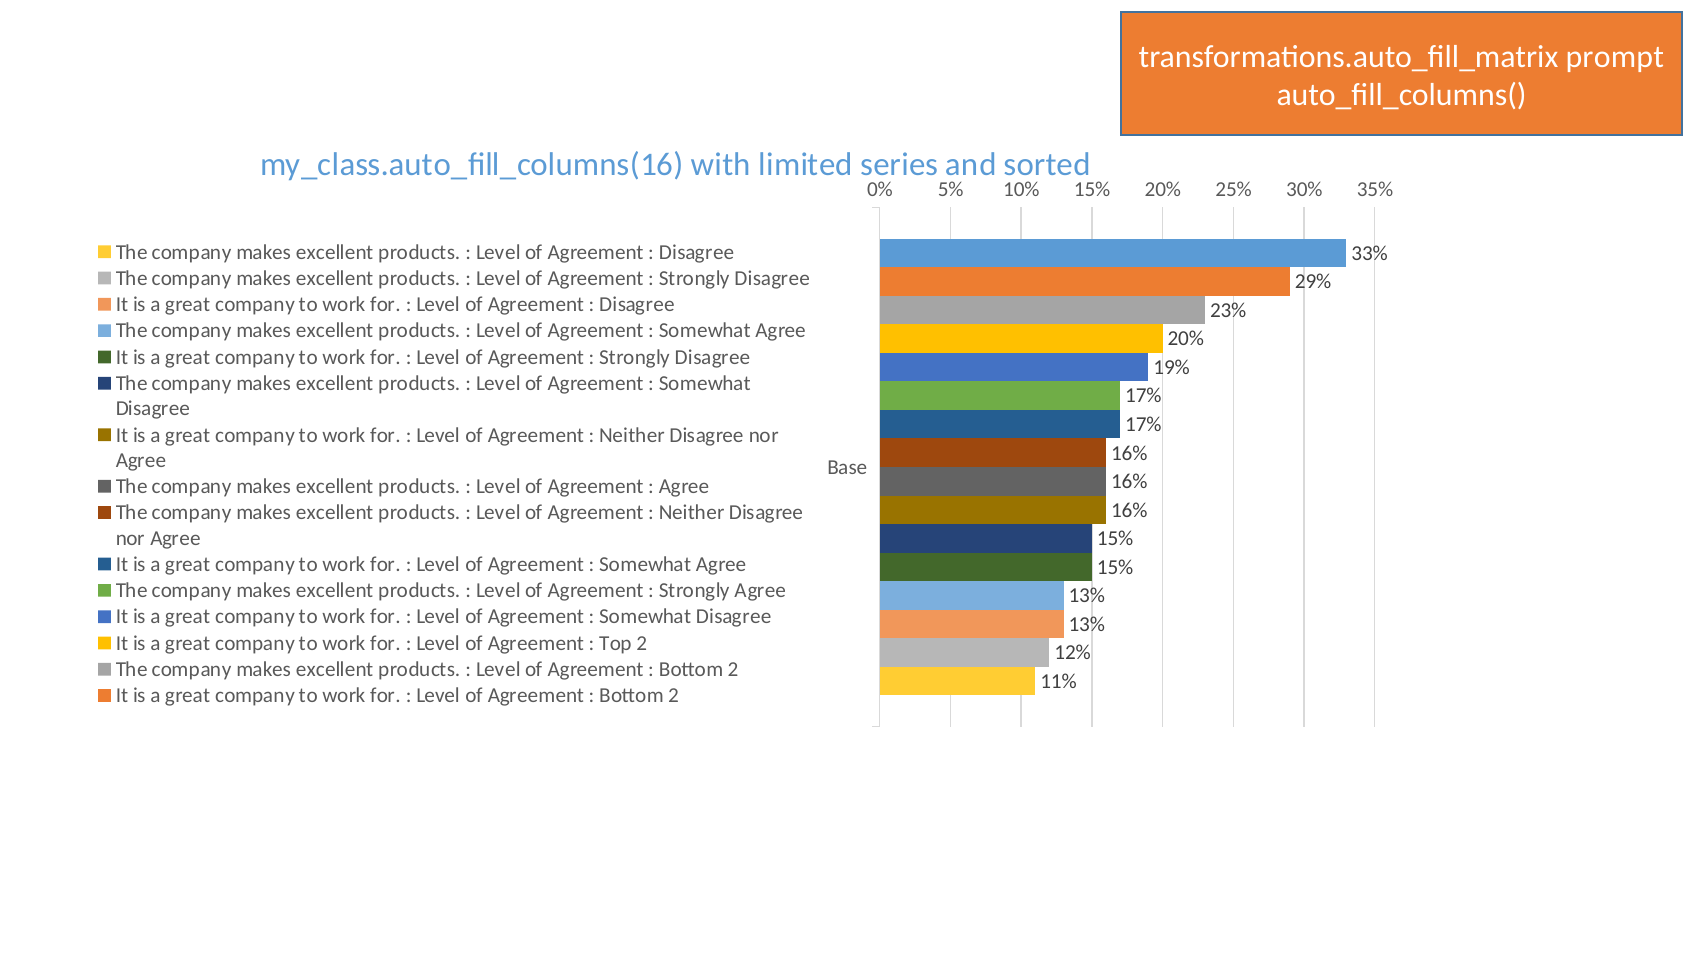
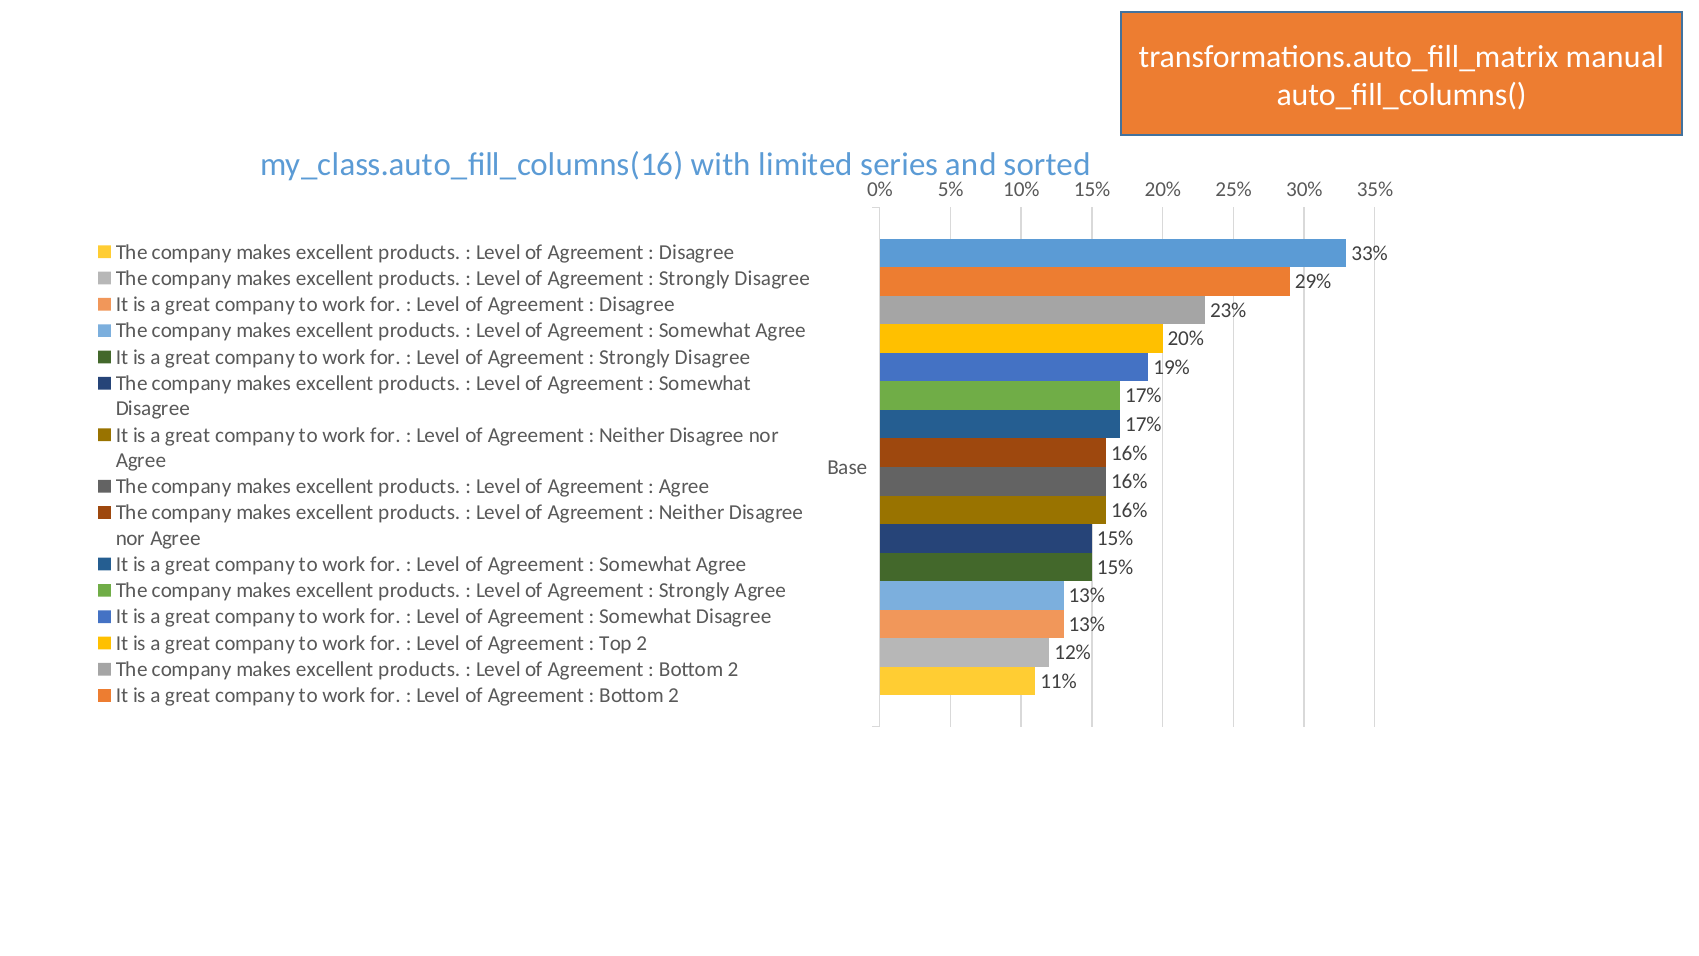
prompt: prompt -> manual (1615, 57)
